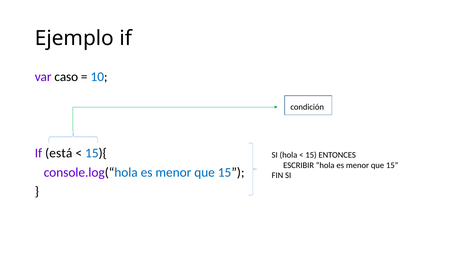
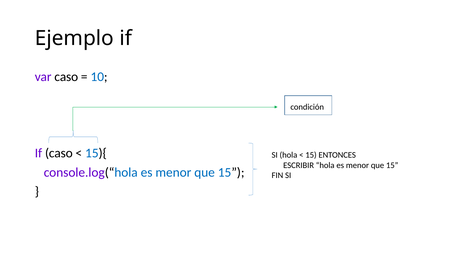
If está: está -> caso (59, 154)
